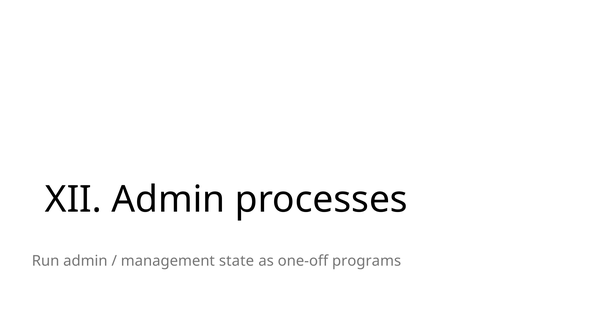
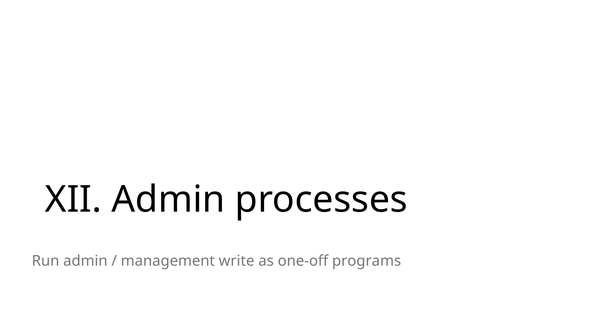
state: state -> write (237, 261)
